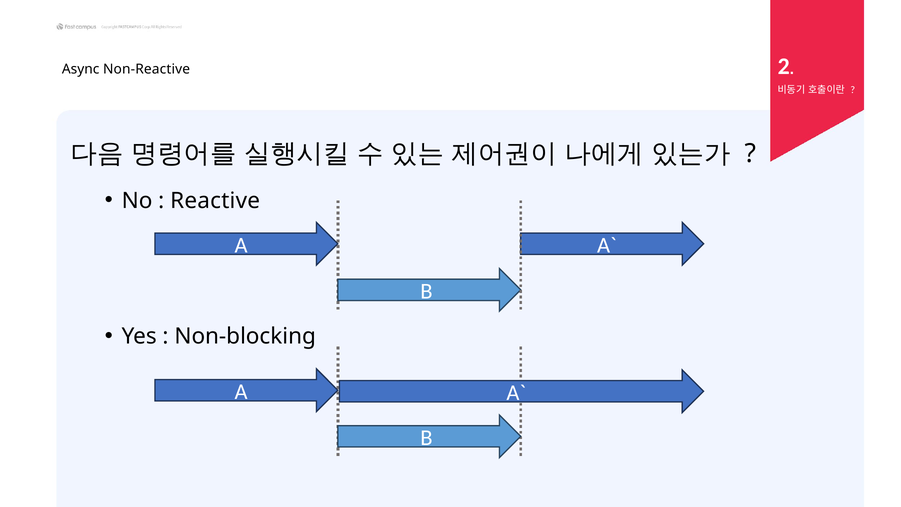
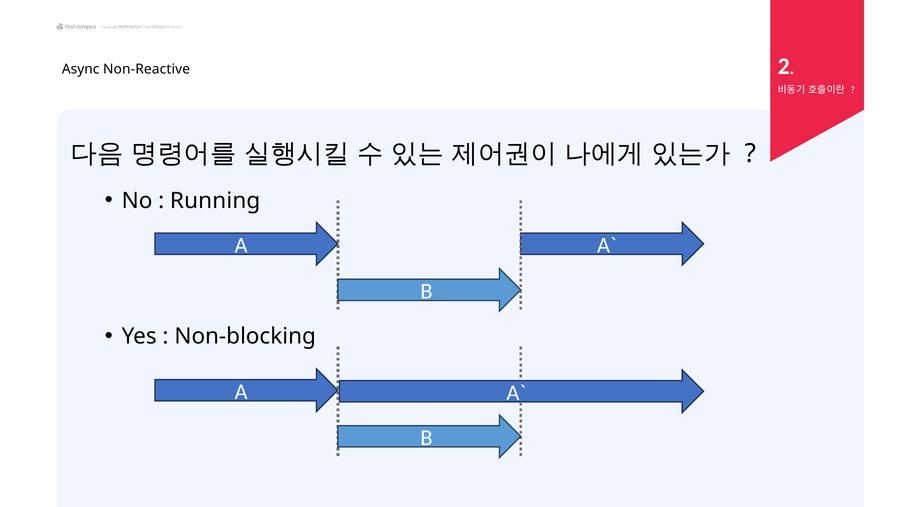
Reactive: Reactive -> Running (215, 201)
